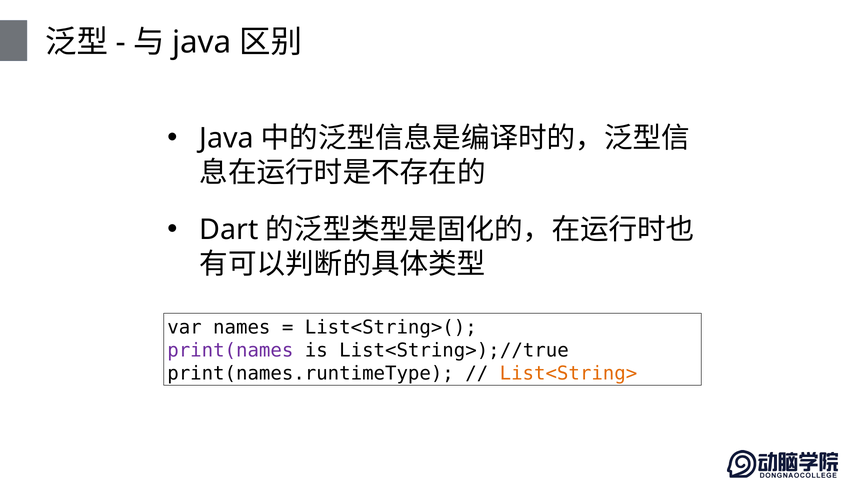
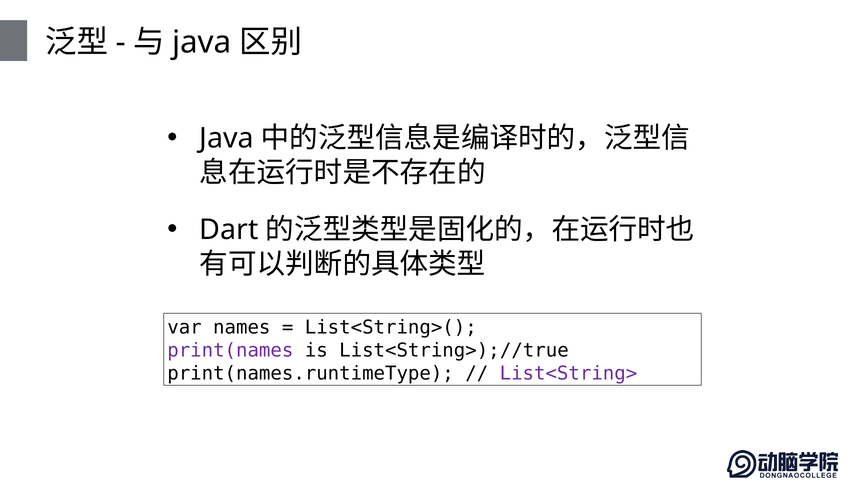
List<String> colour: orange -> purple (568, 373)
